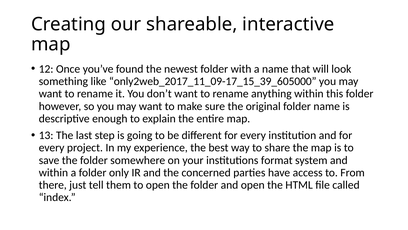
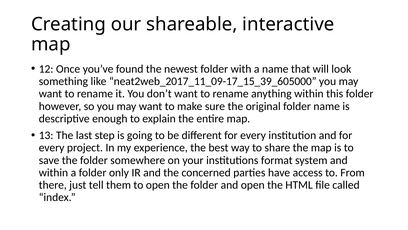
only2web_2017_11_09-17_15_39_605000: only2web_2017_11_09-17_15_39_605000 -> neat2web_2017_11_09-17_15_39_605000 (213, 81)
